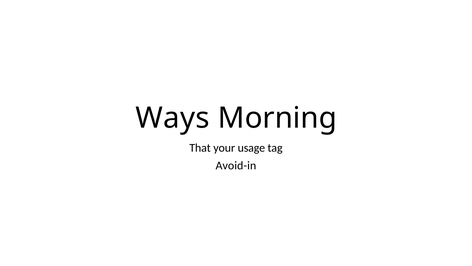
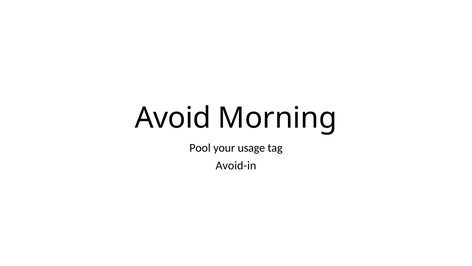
Ways: Ways -> Avoid (173, 118)
That: That -> Pool (200, 148)
